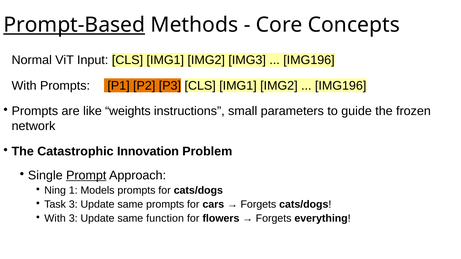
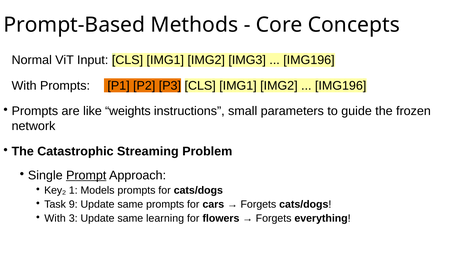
Prompt-Based underline: present -> none (74, 25)
Innovation: Innovation -> Streaming (148, 152)
Ning: Ning -> Key₂ (55, 191)
Task 3: 3 -> 9 (73, 205)
function: function -> learning (165, 219)
